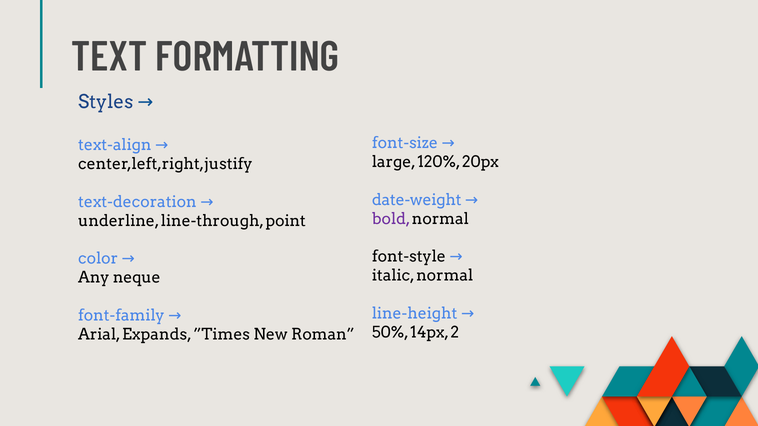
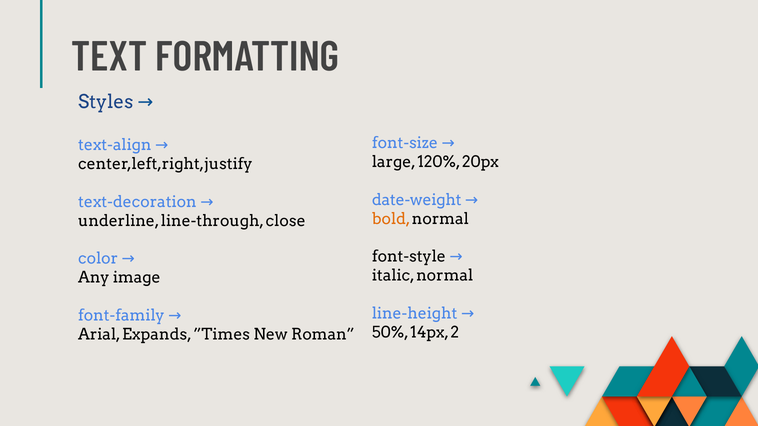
bold colour: purple -> orange (391, 219)
point: point -> close (286, 221)
neque: neque -> image (137, 278)
